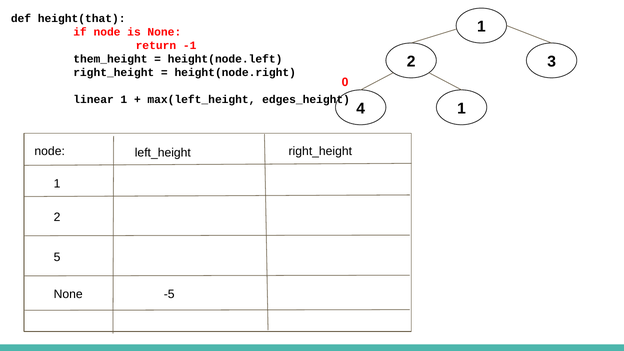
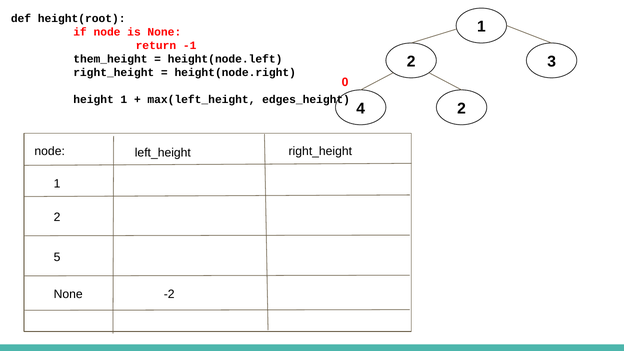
height(that: height(that -> height(root (82, 19)
linear: linear -> height (94, 100)
4 1: 1 -> 2 (462, 108)
-5: -5 -> -2 (169, 294)
